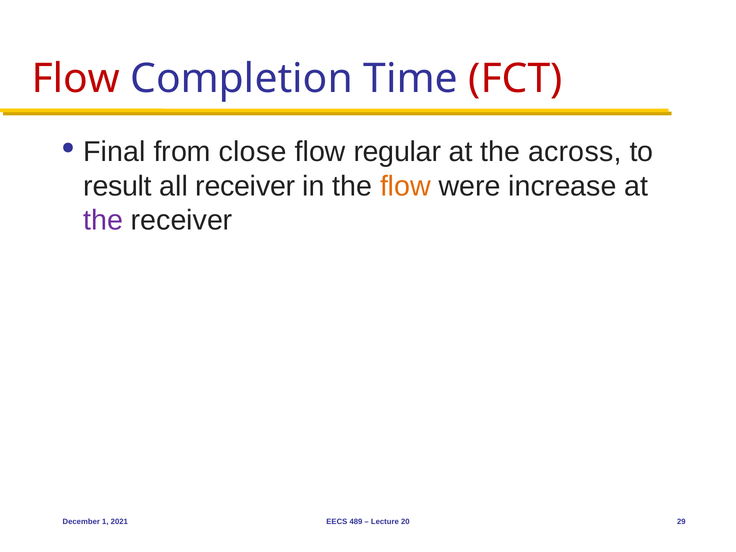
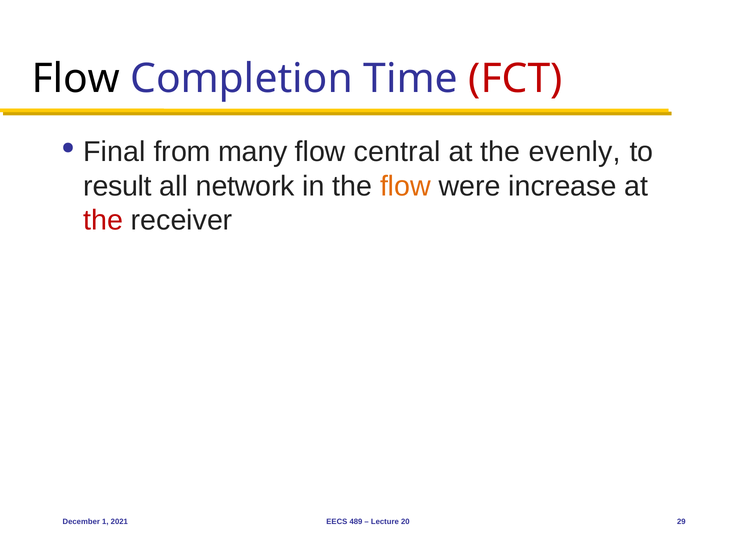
Flow colour: red -> black (76, 79)
close: close -> many (253, 152)
regular: regular -> central (397, 152)
across: across -> evenly (575, 152)
all receiver: receiver -> network (245, 186)
the colour: purple -> red (103, 220)
